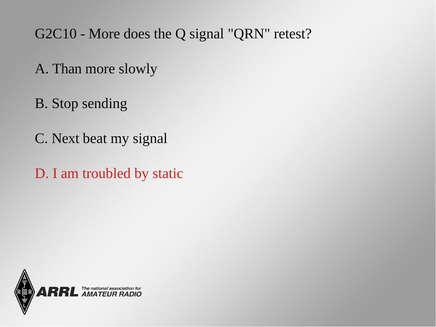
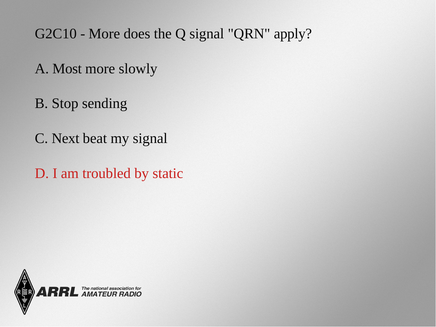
retest: retest -> apply (293, 34)
Than: Than -> Most (67, 69)
